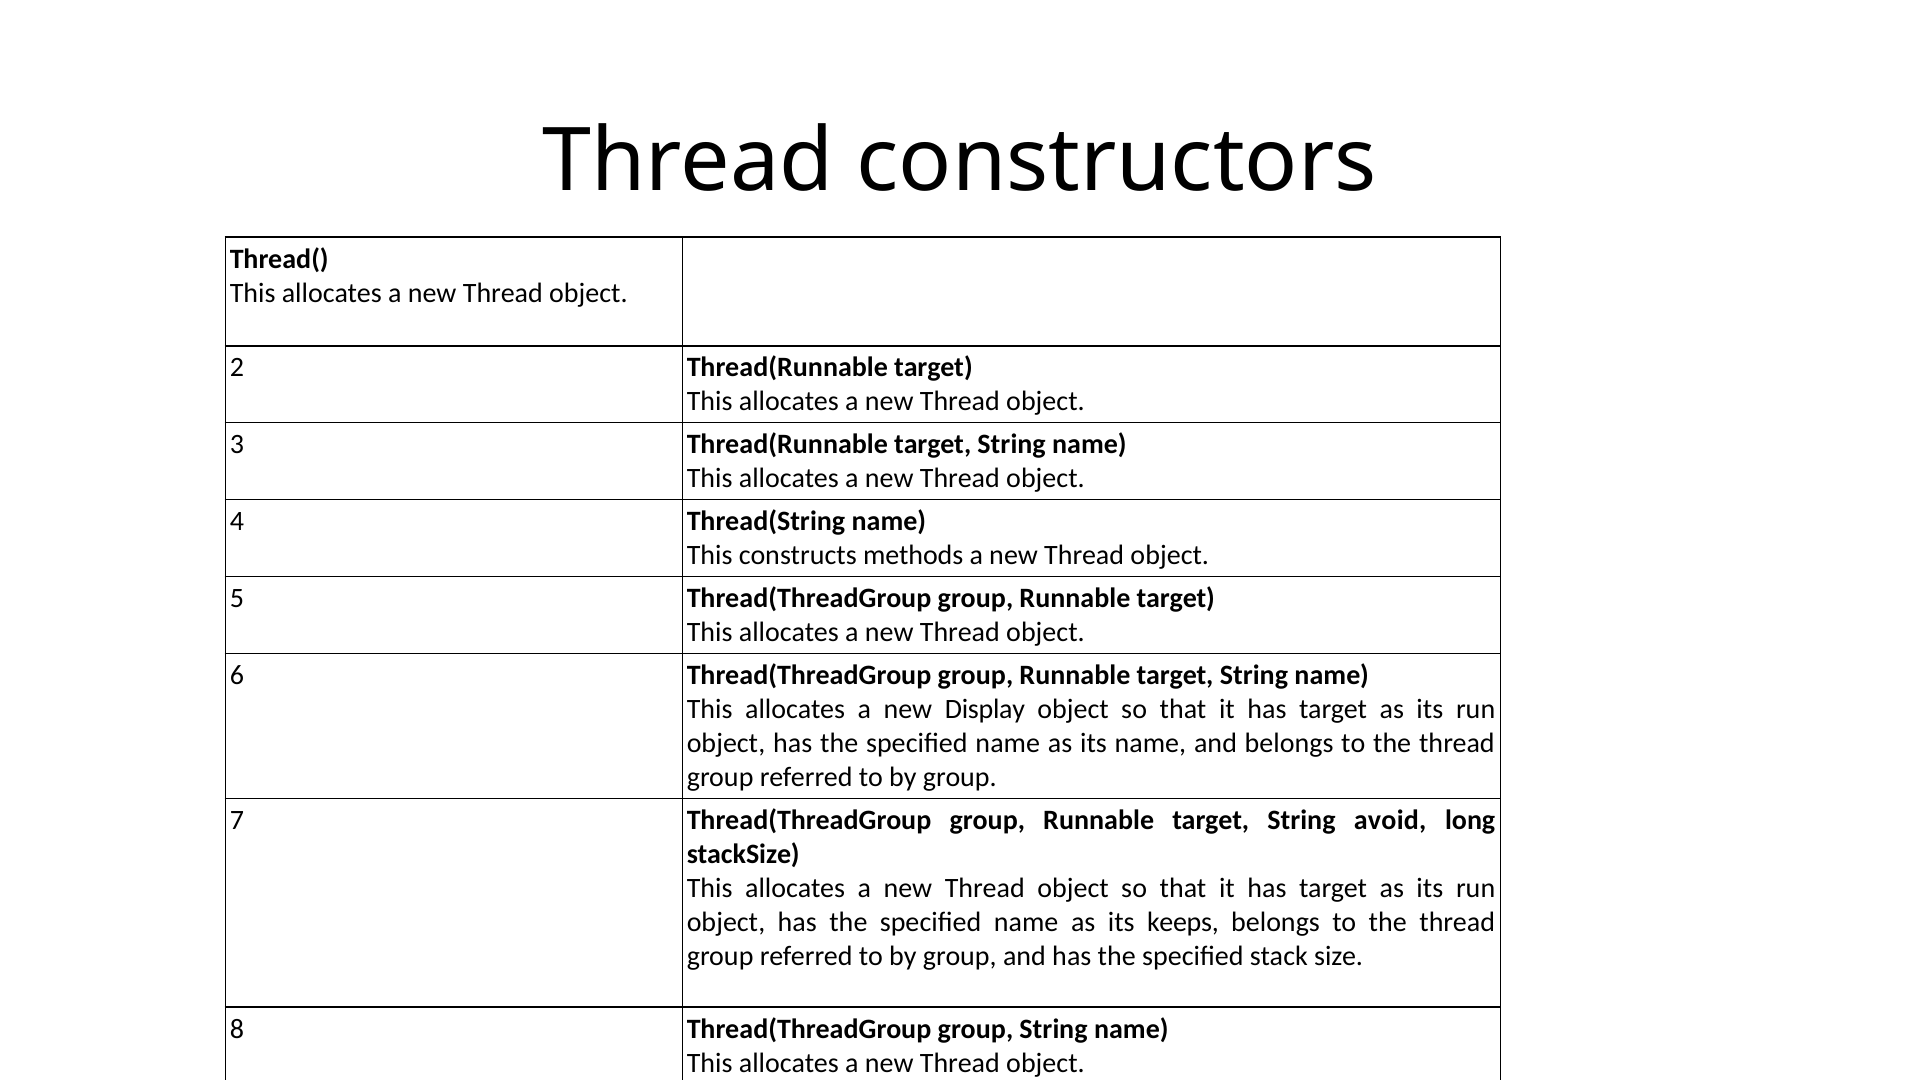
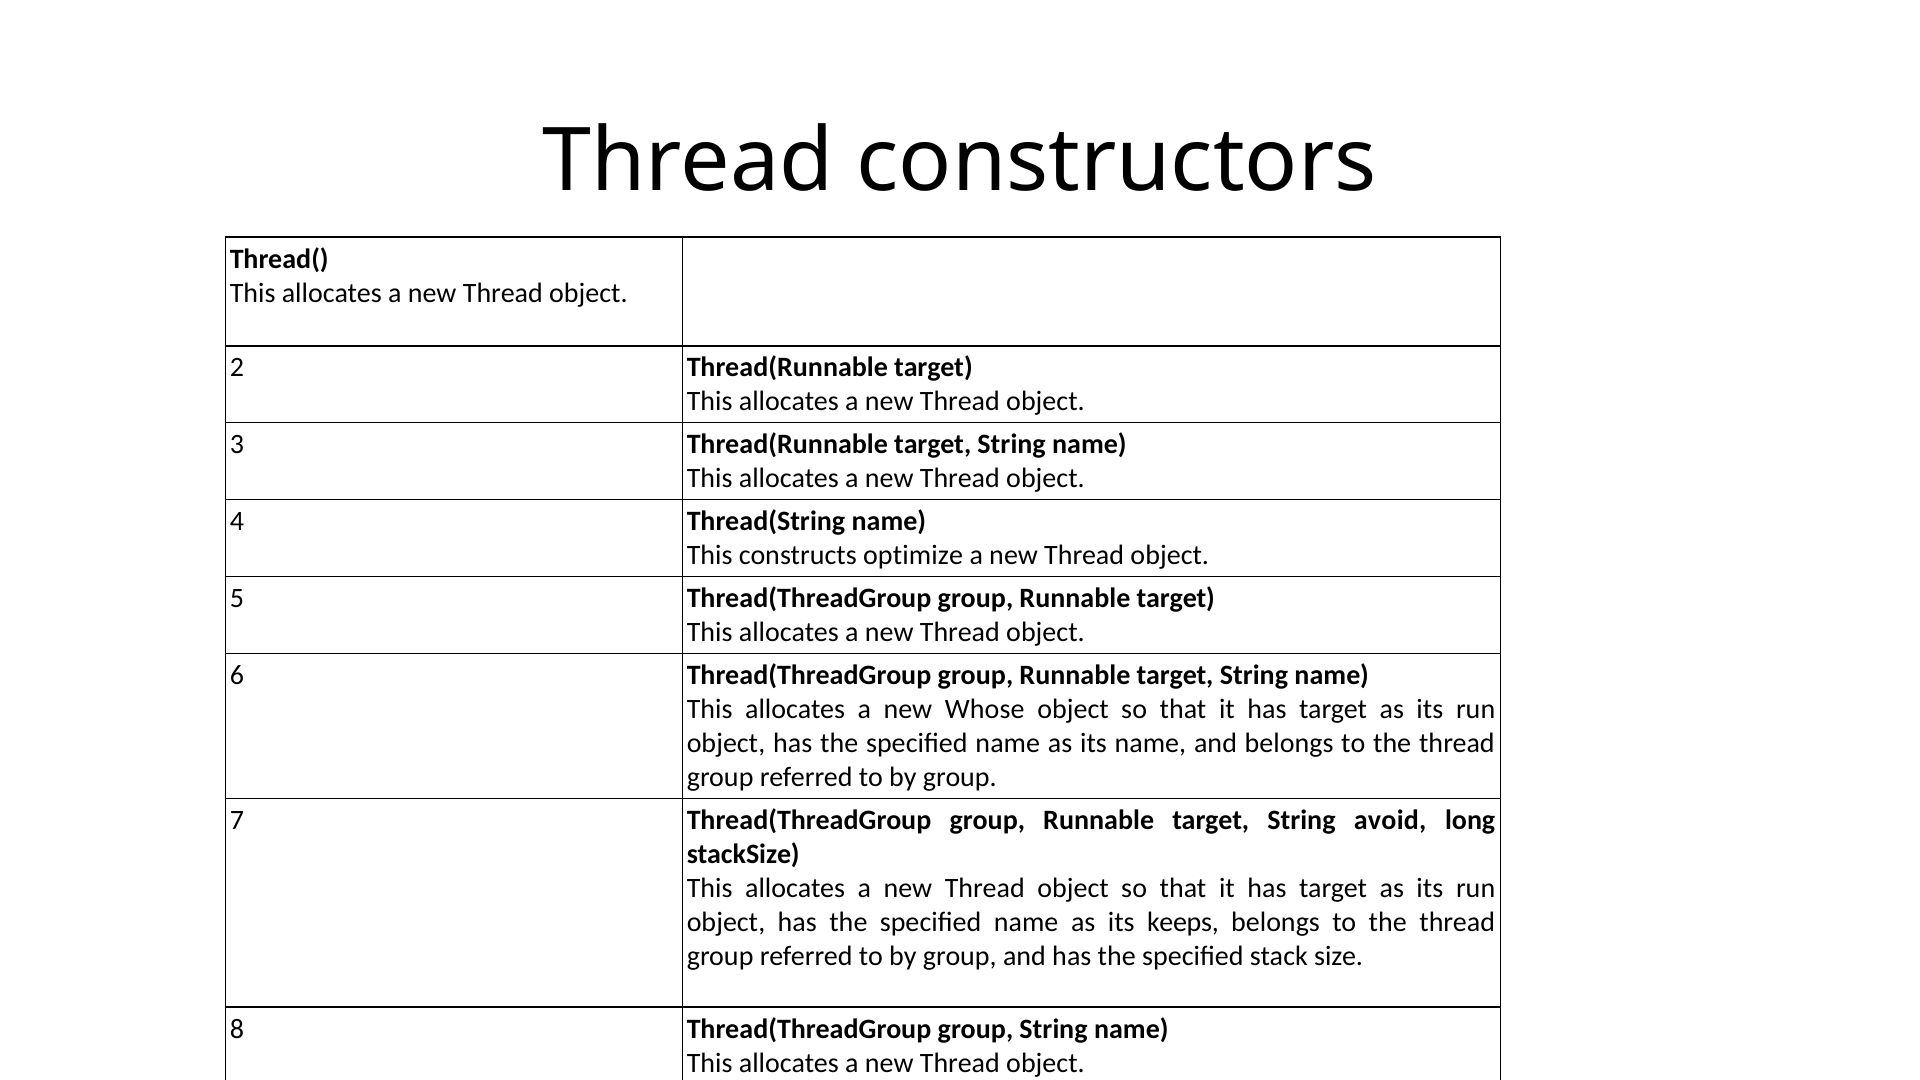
methods: methods -> optimize (913, 555)
Display: Display -> Whose (985, 709)
